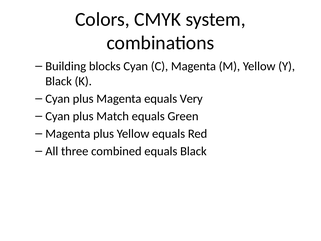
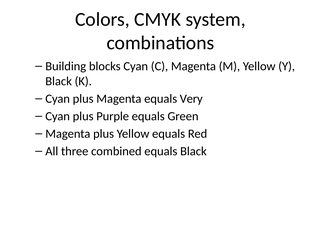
Match: Match -> Purple (113, 116)
